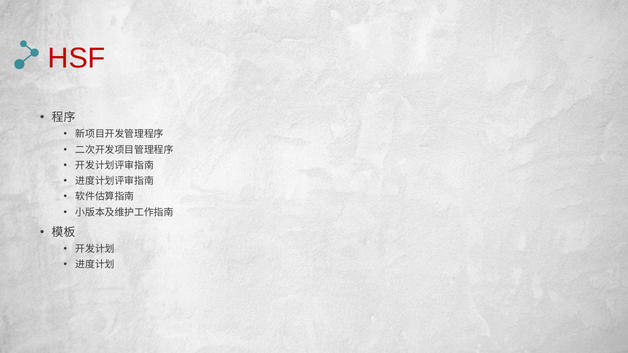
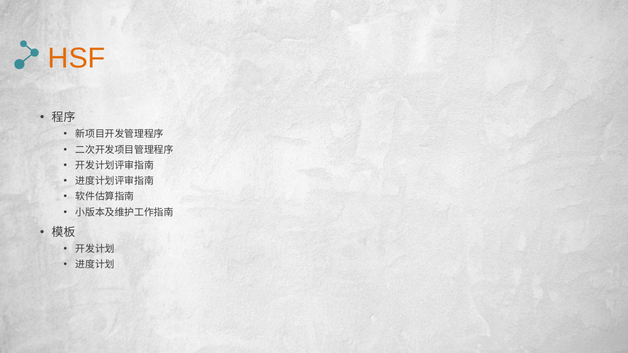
HSF colour: red -> orange (77, 58)
